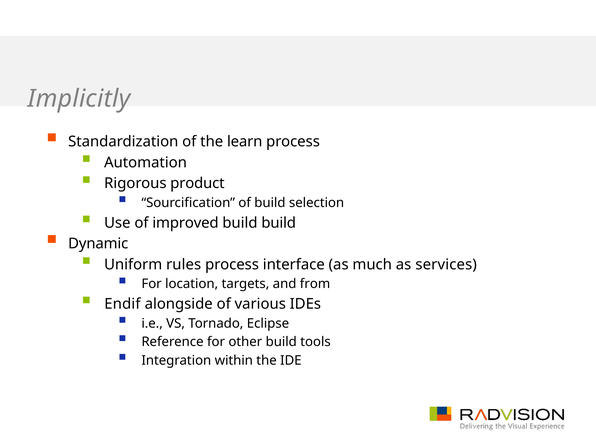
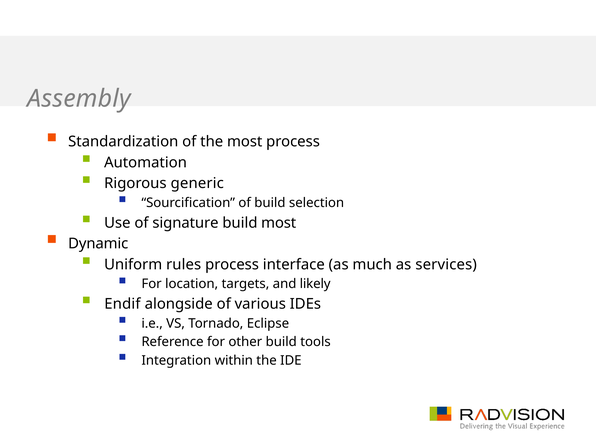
Implicitly: Implicitly -> Assembly (79, 99)
the learn: learn -> most (245, 142)
product: product -> generic (197, 183)
improved: improved -> signature (185, 223)
build build: build -> most (279, 223)
from: from -> likely (315, 284)
